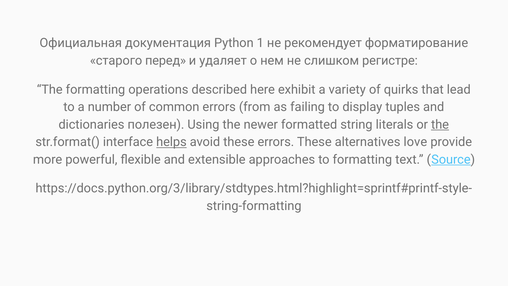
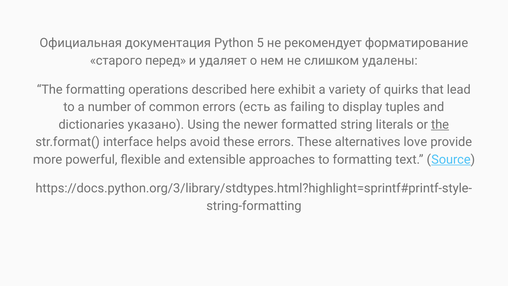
1: 1 -> 5 (260, 43)
регистре: регистре -> удалены (390, 61)
from: from -> есть (255, 107)
полезен: полезен -> указано (156, 124)
helps underline: present -> none (171, 142)
